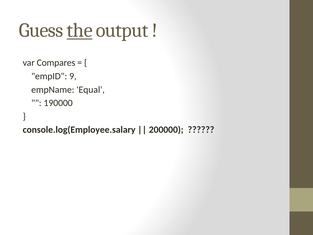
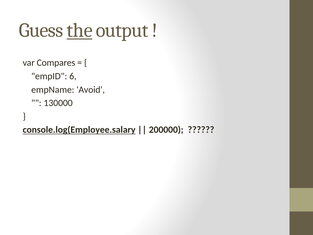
9: 9 -> 6 (73, 76)
Equal: Equal -> Avoid (91, 90)
190000: 190000 -> 130000 (58, 103)
console.log(Employee.salary underline: none -> present (79, 130)
